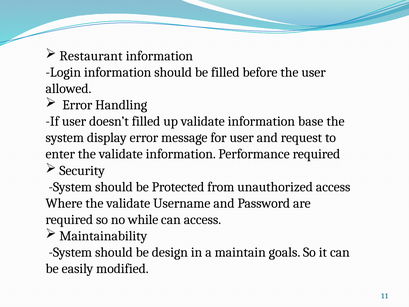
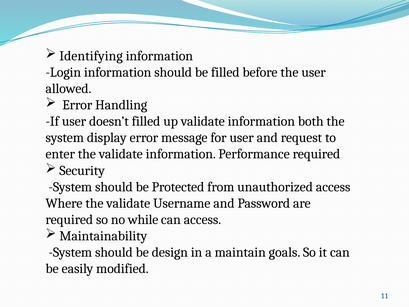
Restaurant: Restaurant -> Identifying (91, 56)
base: base -> both (311, 121)
